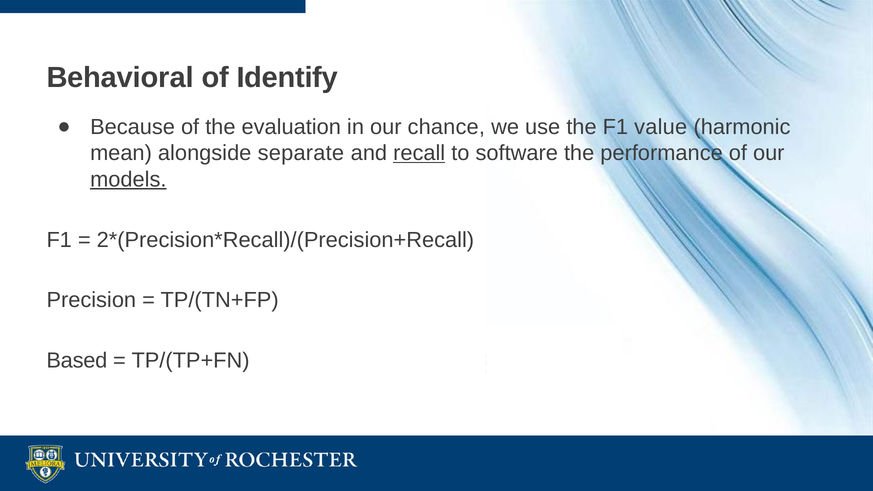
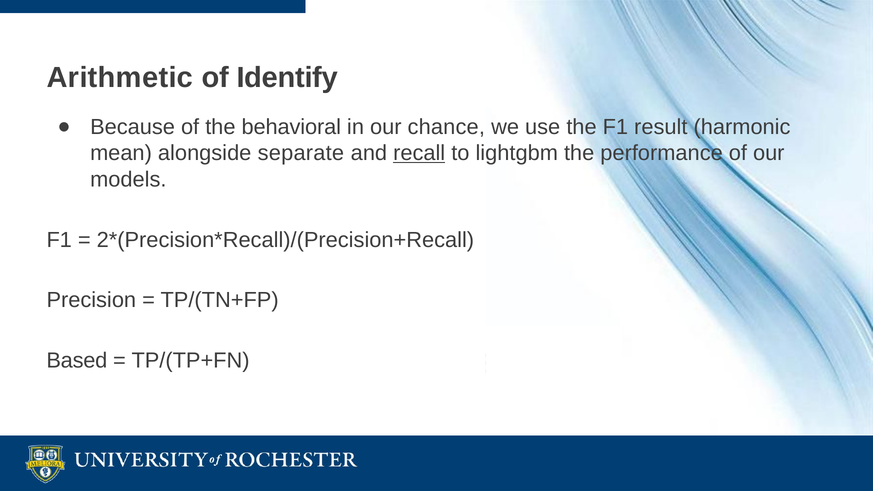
Behavioral: Behavioral -> Arithmetic (120, 77)
evaluation: evaluation -> behavioral (291, 127)
value: value -> result (661, 127)
software: software -> lightgbm (517, 153)
models underline: present -> none (128, 179)
